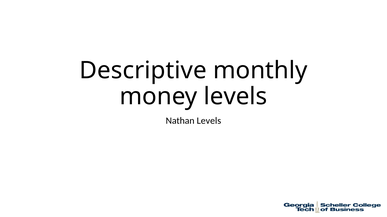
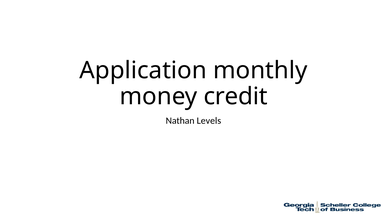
Descriptive: Descriptive -> Application (143, 71)
money levels: levels -> credit (236, 97)
